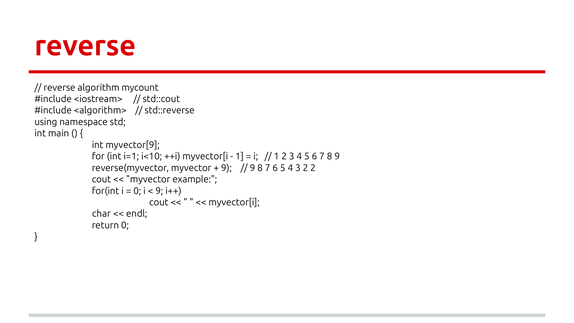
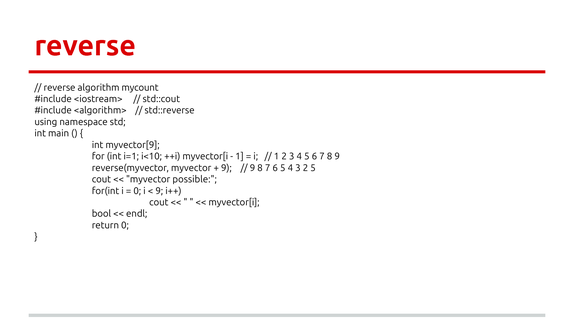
2 2: 2 -> 5 (313, 168)
example: example -> possible (195, 179)
char: char -> bool (101, 214)
